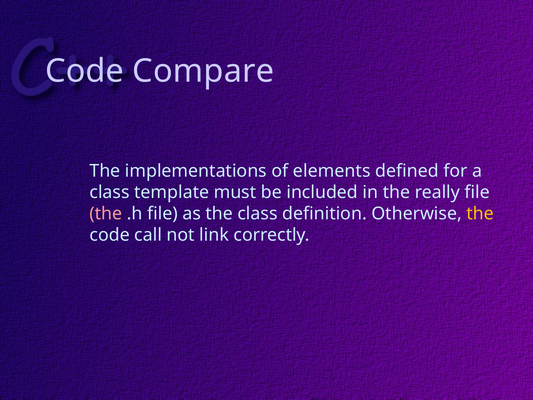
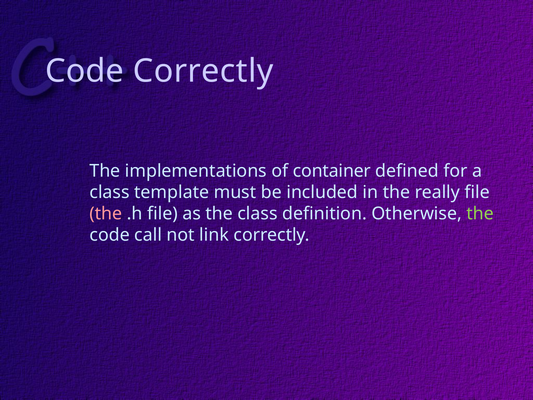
Code Compare: Compare -> Correctly (203, 71)
elements: elements -> container (332, 171)
the colour: yellow -> light green (480, 213)
